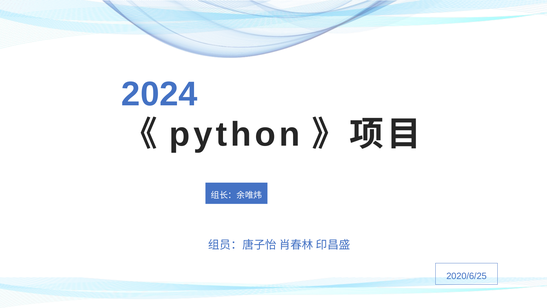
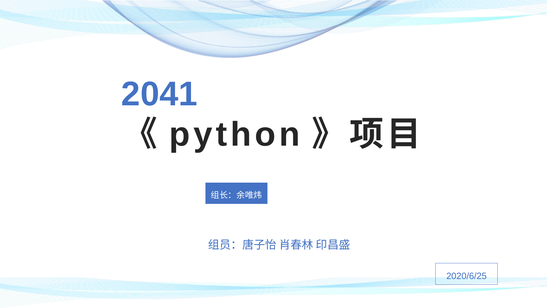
2024: 2024 -> 2041 (159, 94)
